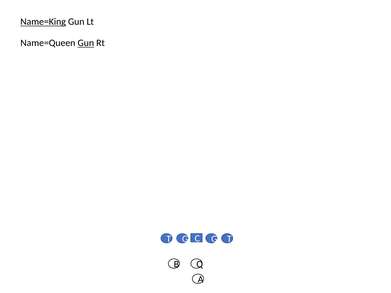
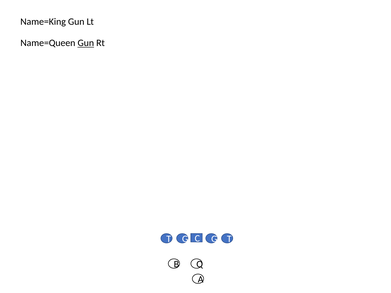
Name=King underline: present -> none (43, 22)
